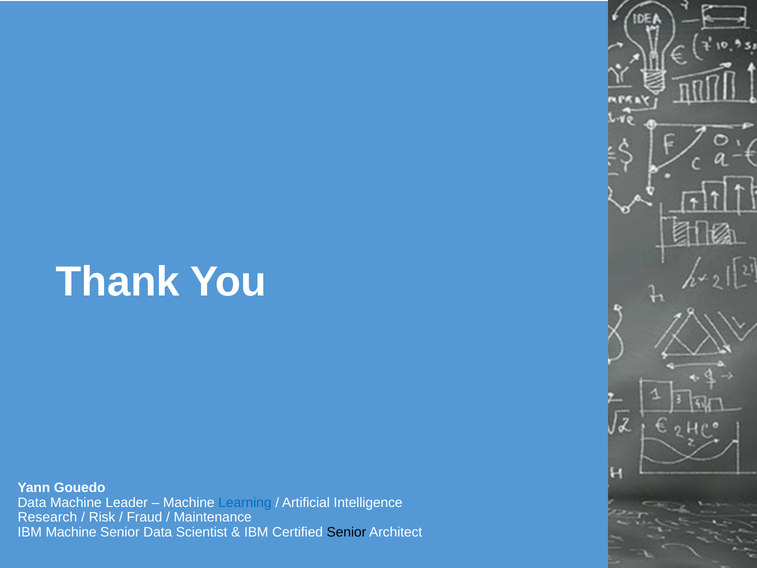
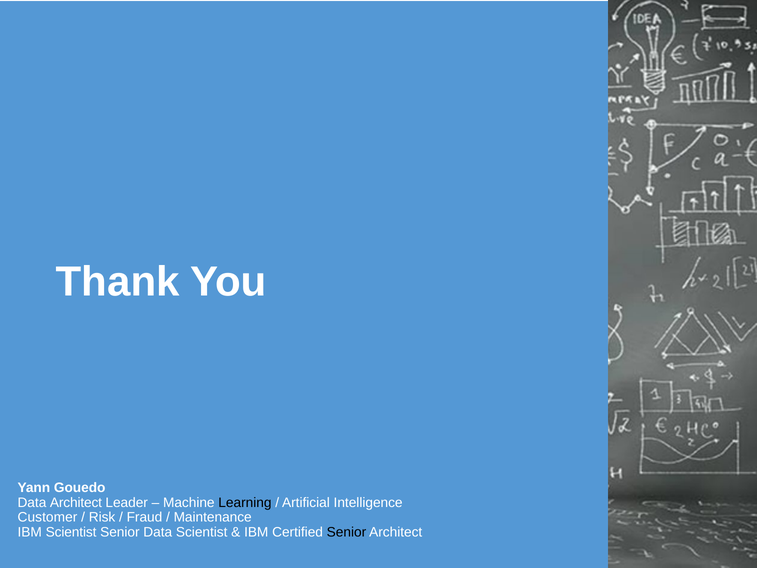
Data Machine: Machine -> Architect (76, 502)
Learning colour: blue -> black (245, 502)
Research: Research -> Customer (47, 517)
IBM Machine: Machine -> Scientist (71, 532)
